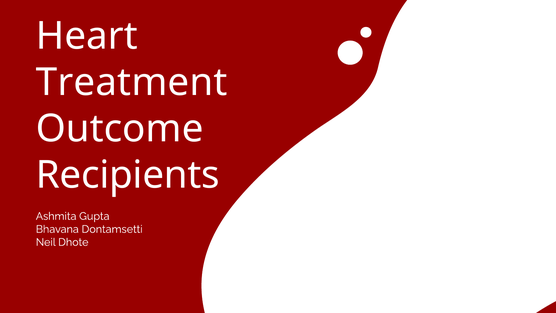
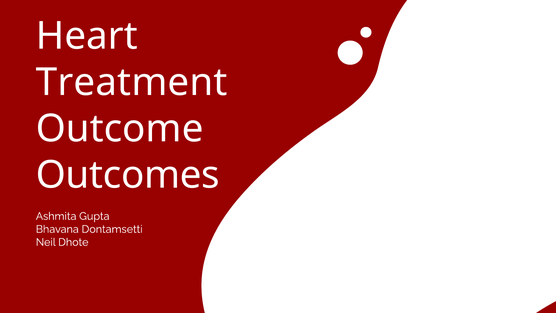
Recipients: Recipients -> Outcomes (128, 175)
